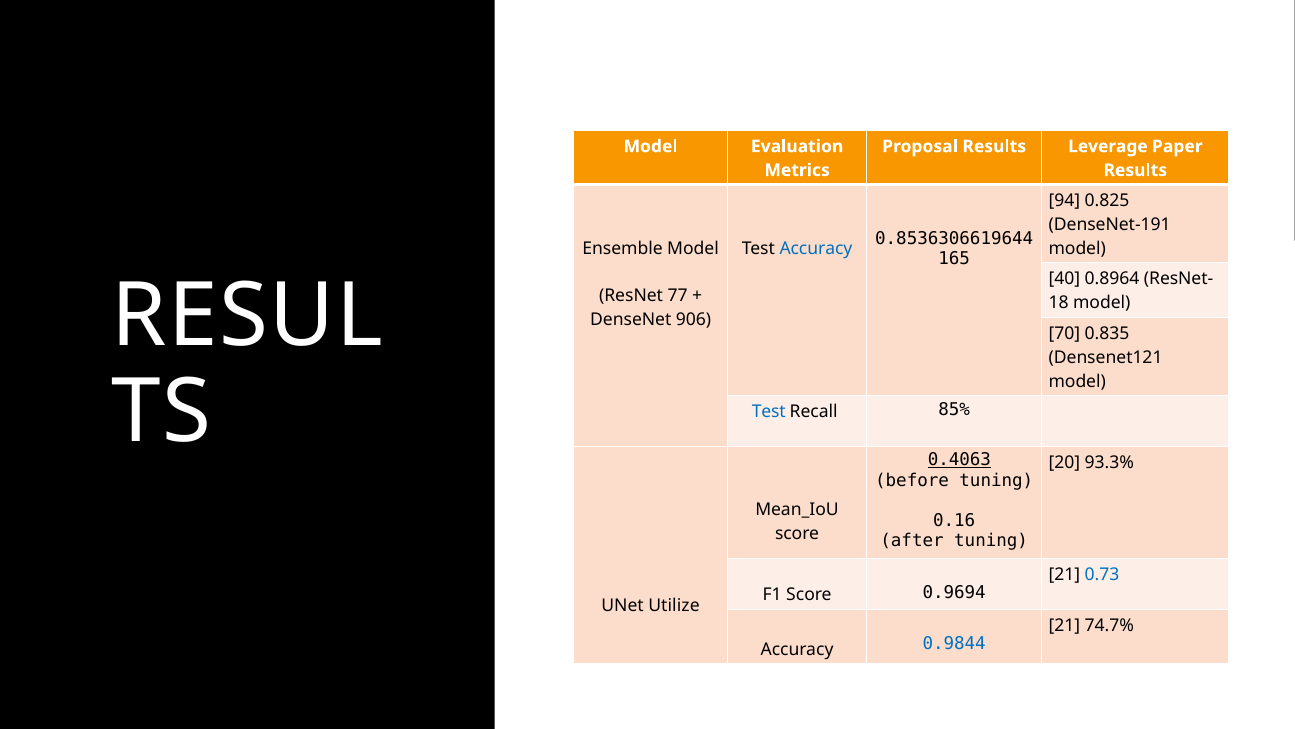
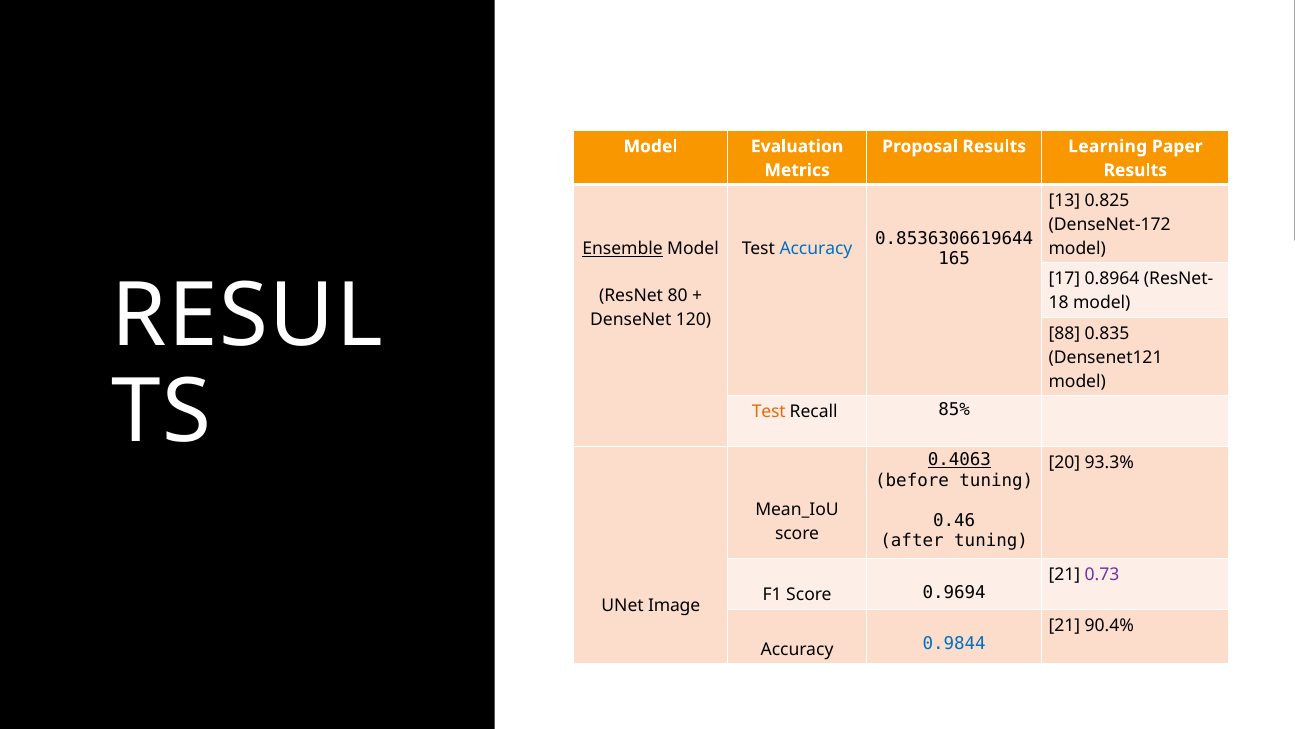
Leverage: Leverage -> Learning (1108, 146)
94: 94 -> 13 (1064, 201)
DenseNet-191: DenseNet-191 -> DenseNet-172 (1110, 225)
Ensemble underline: none -> present (623, 248)
40: 40 -> 17 (1064, 279)
77: 77 -> 80 (678, 296)
906: 906 -> 120 (694, 320)
70: 70 -> 88 (1064, 333)
Test colour: blue -> orange (769, 412)
0.16: 0.16 -> 0.46 (954, 520)
0.73 colour: blue -> purple (1102, 574)
Utilize: Utilize -> Image (674, 605)
74.7%: 74.7% -> 90.4% (1109, 625)
